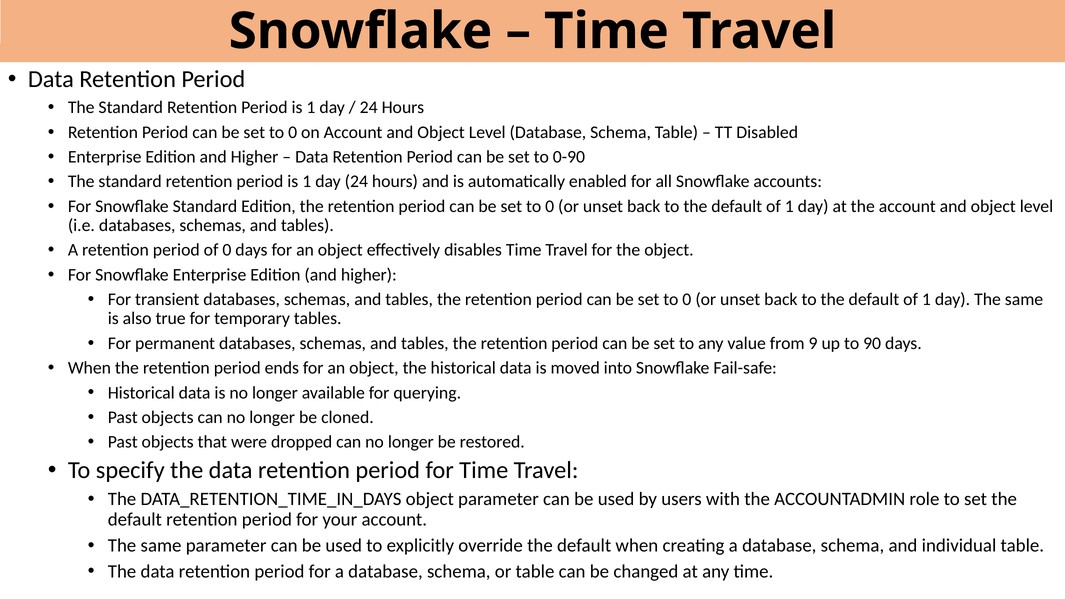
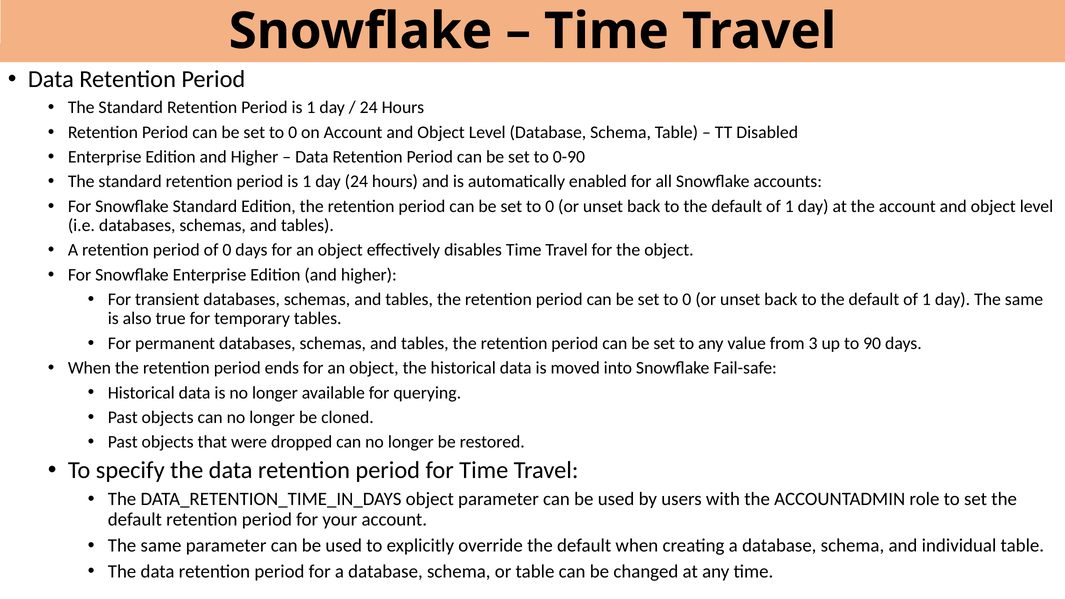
9: 9 -> 3 (813, 343)
